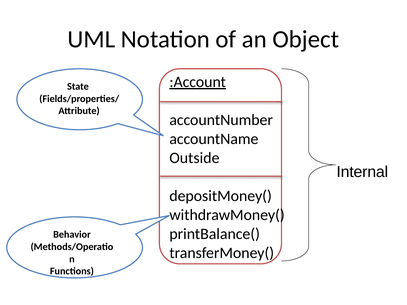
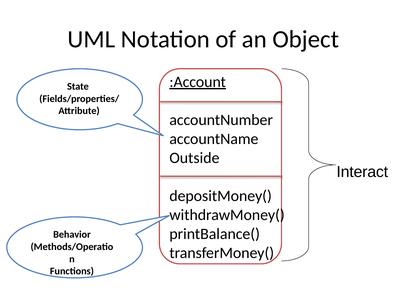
Internal: Internal -> Interact (362, 172)
